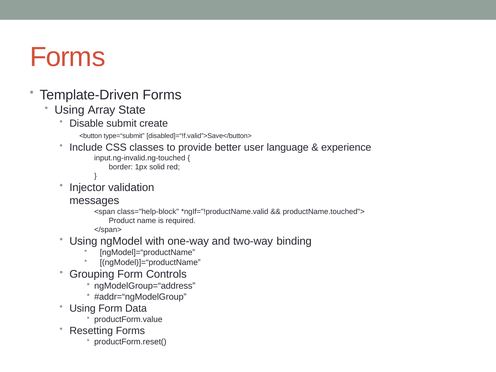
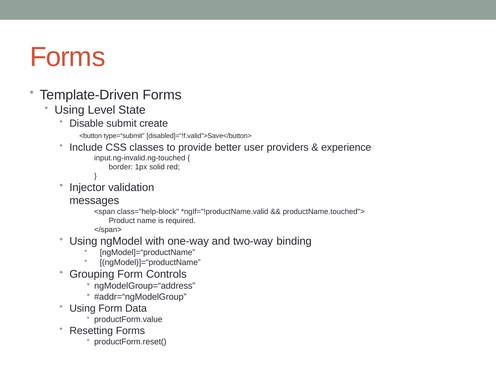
Array: Array -> Level (102, 110)
language: language -> providers (288, 147)
